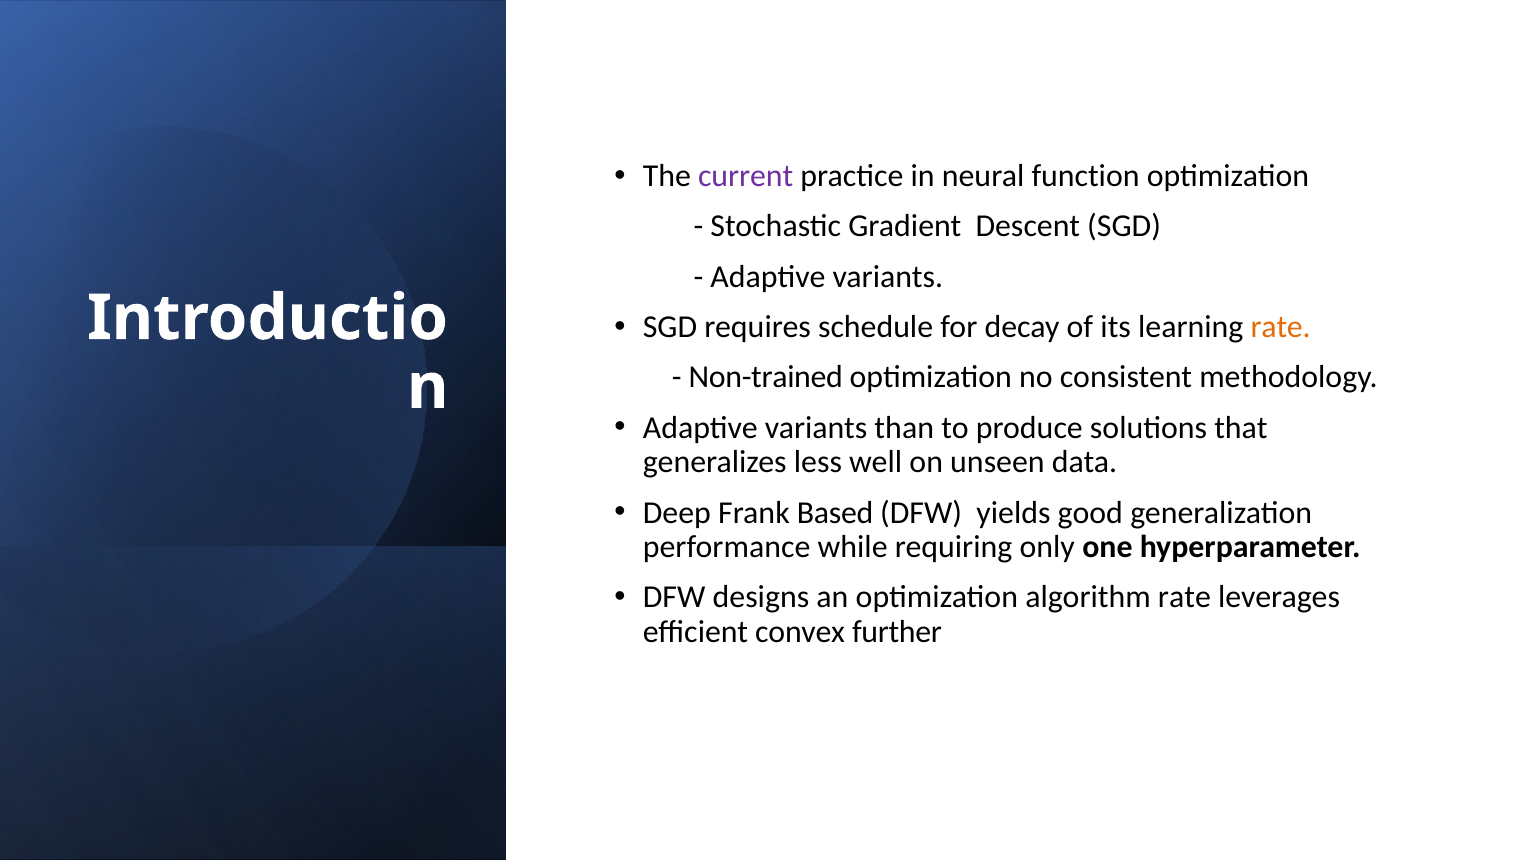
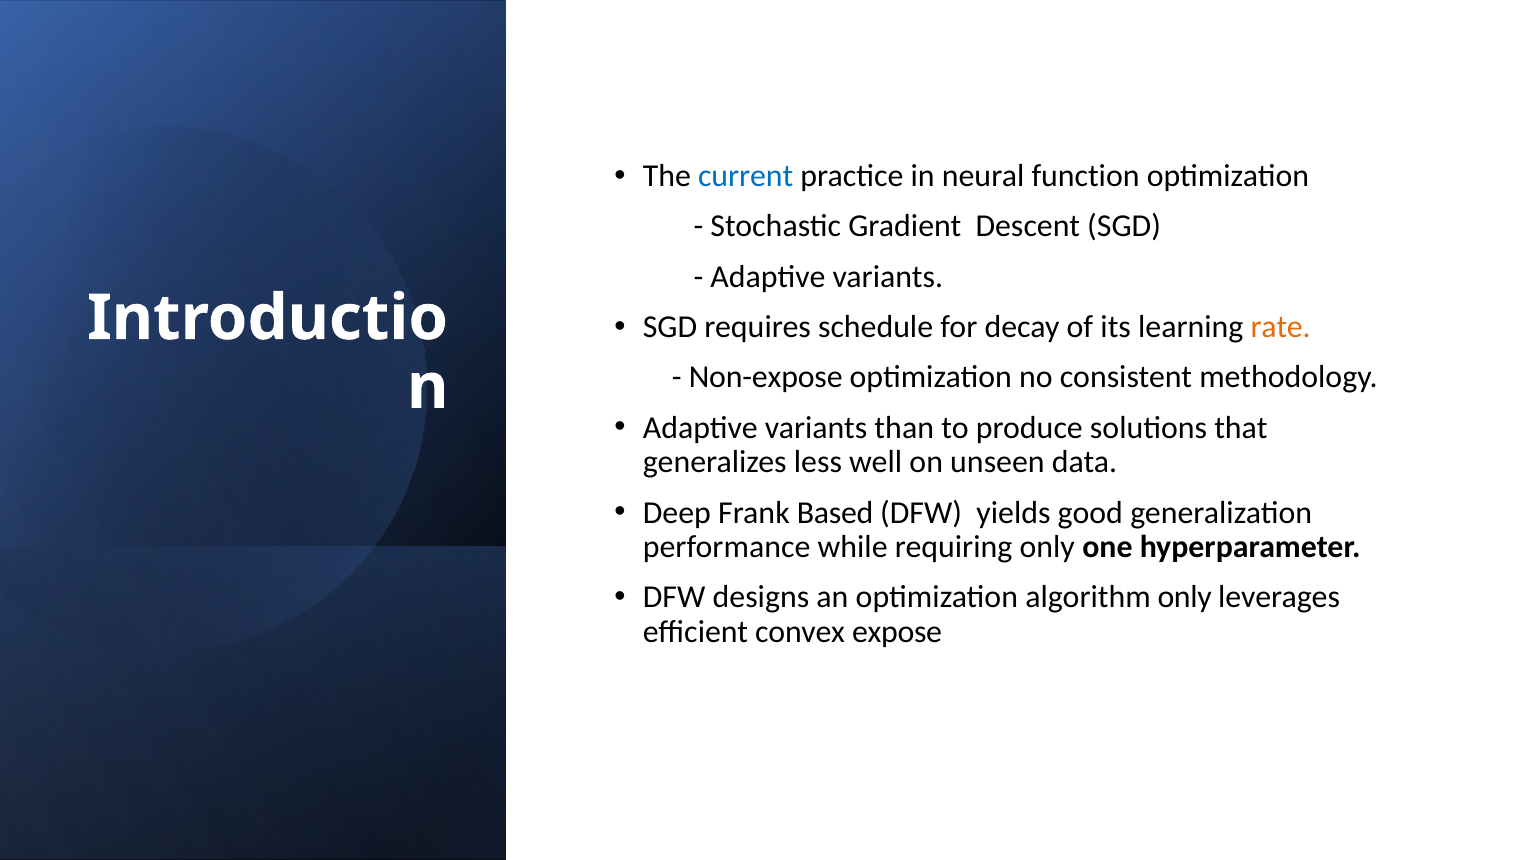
current colour: purple -> blue (746, 176)
Non-trained: Non-trained -> Non-expose (766, 377)
algorithm rate: rate -> only (1185, 597)
further: further -> expose (897, 631)
